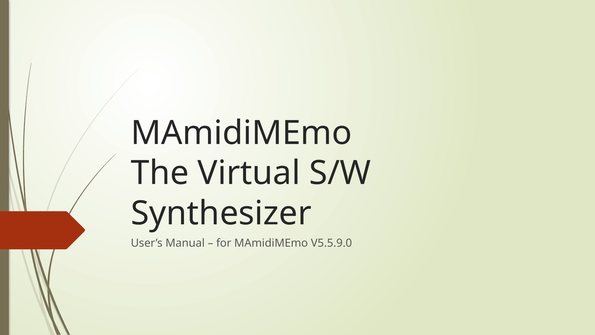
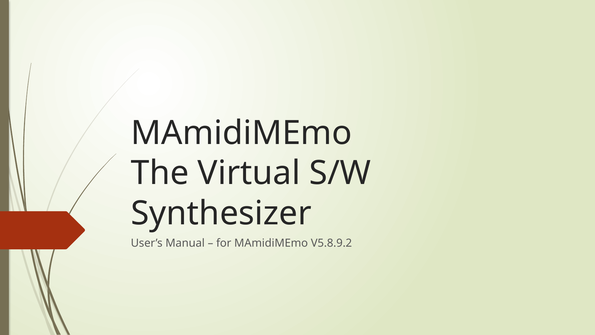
V5.5.9.0: V5.5.9.0 -> V5.8.9.2 (331, 243)
